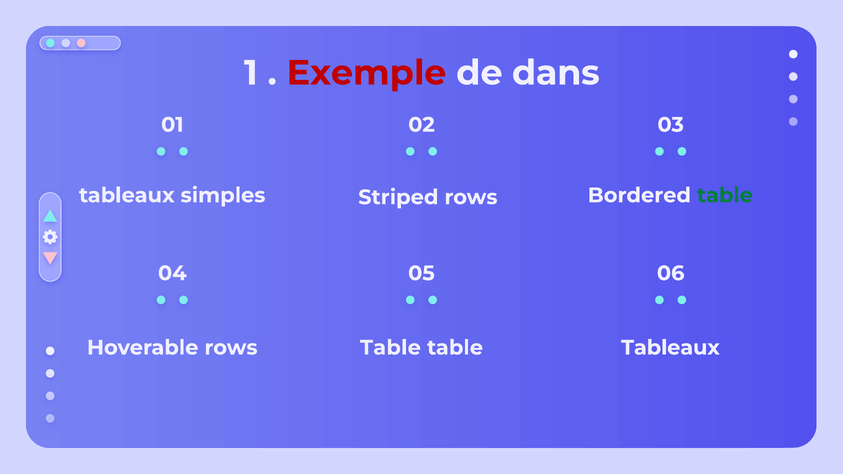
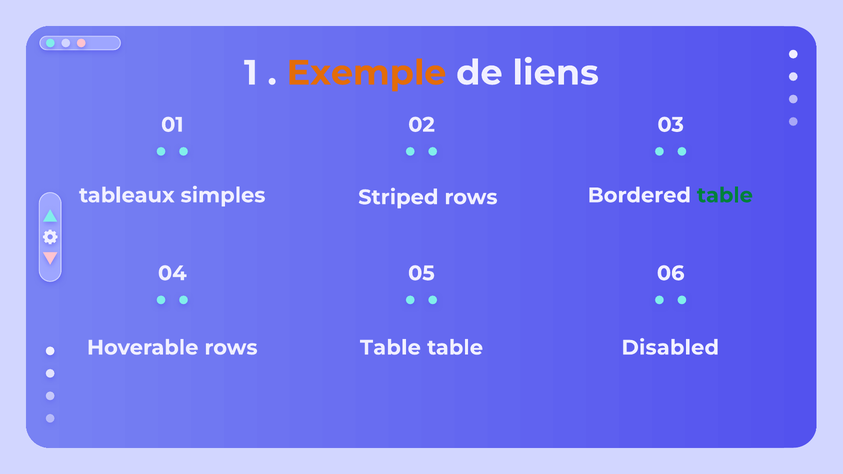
Exemple colour: red -> orange (367, 73)
dans: dans -> liens (556, 73)
table Tableaux: Tableaux -> Disabled (670, 348)
